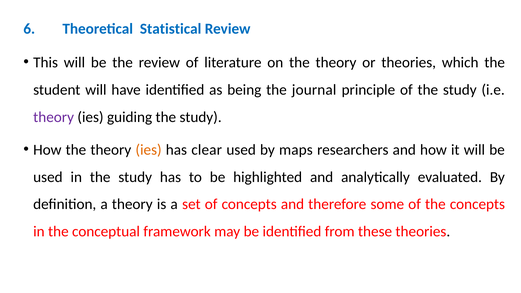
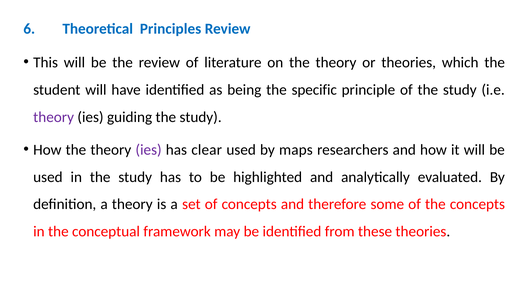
Statistical: Statistical -> Principles (171, 29)
journal: journal -> specific (314, 90)
ies colour: orange -> purple (149, 150)
